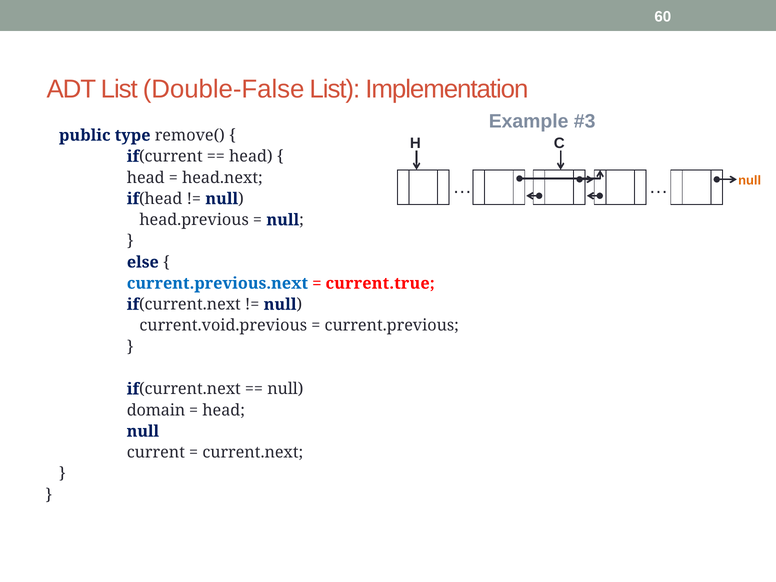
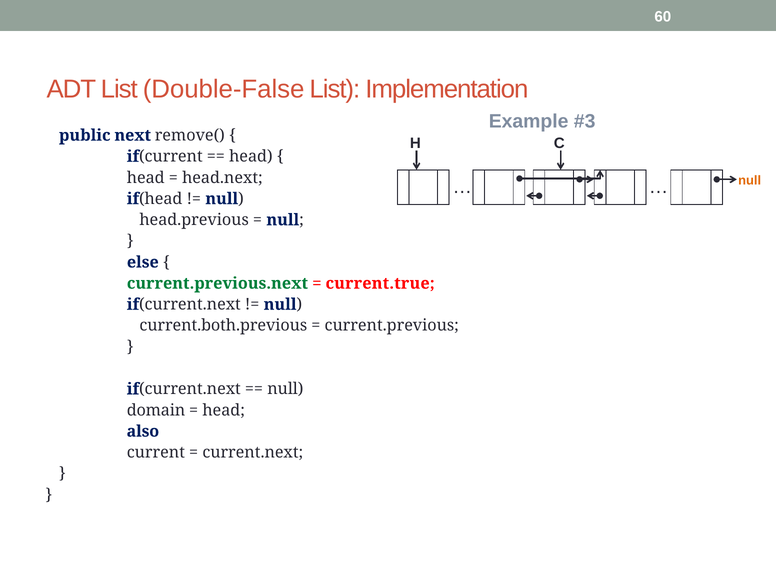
type: type -> next (133, 135)
current.previous.next colour: blue -> green (217, 283)
current.void.previous: current.void.previous -> current.both.previous (223, 326)
null: null -> also (143, 431)
